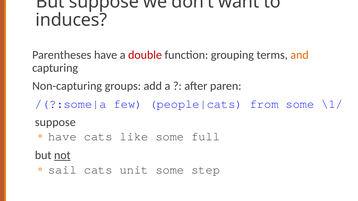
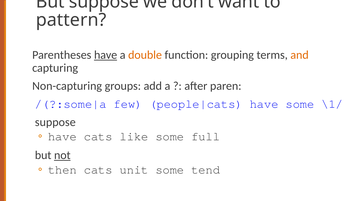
induces: induces -> pattern (71, 20)
have underline: none -> present (106, 55)
double colour: red -> orange (145, 55)
from: from -> have (264, 104)
sail: sail -> then (62, 170)
step: step -> tend (206, 170)
